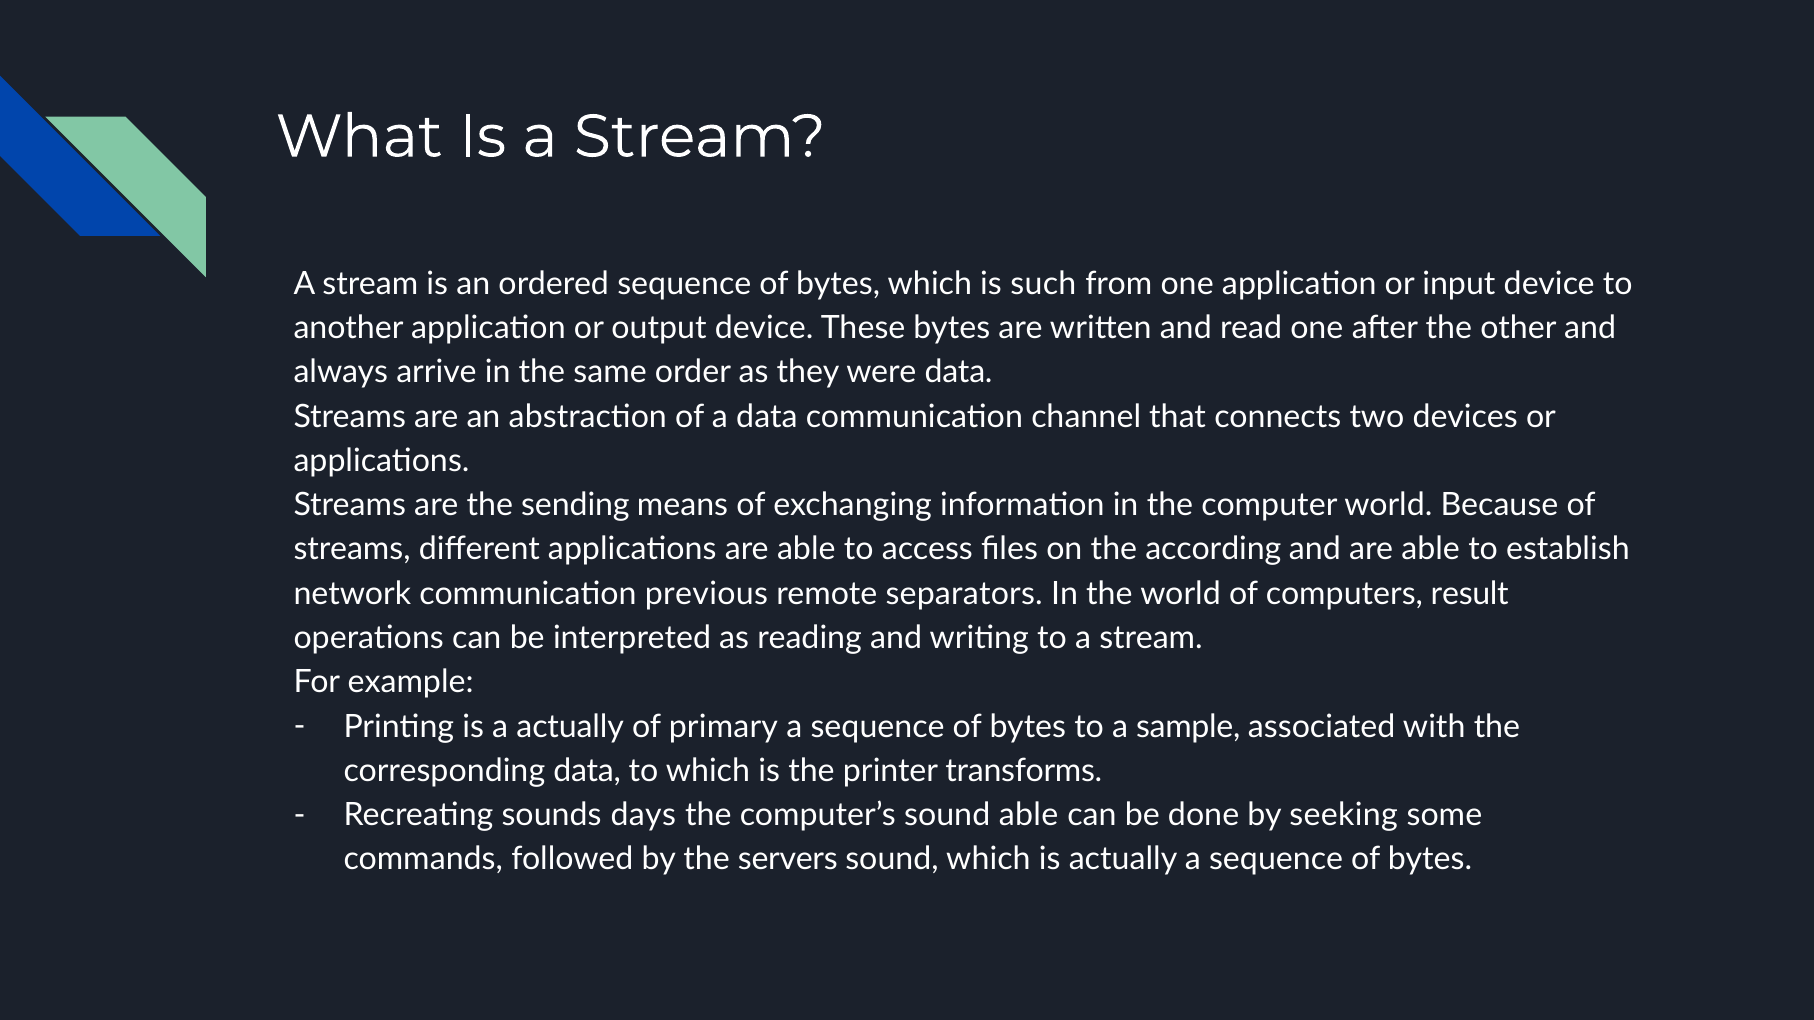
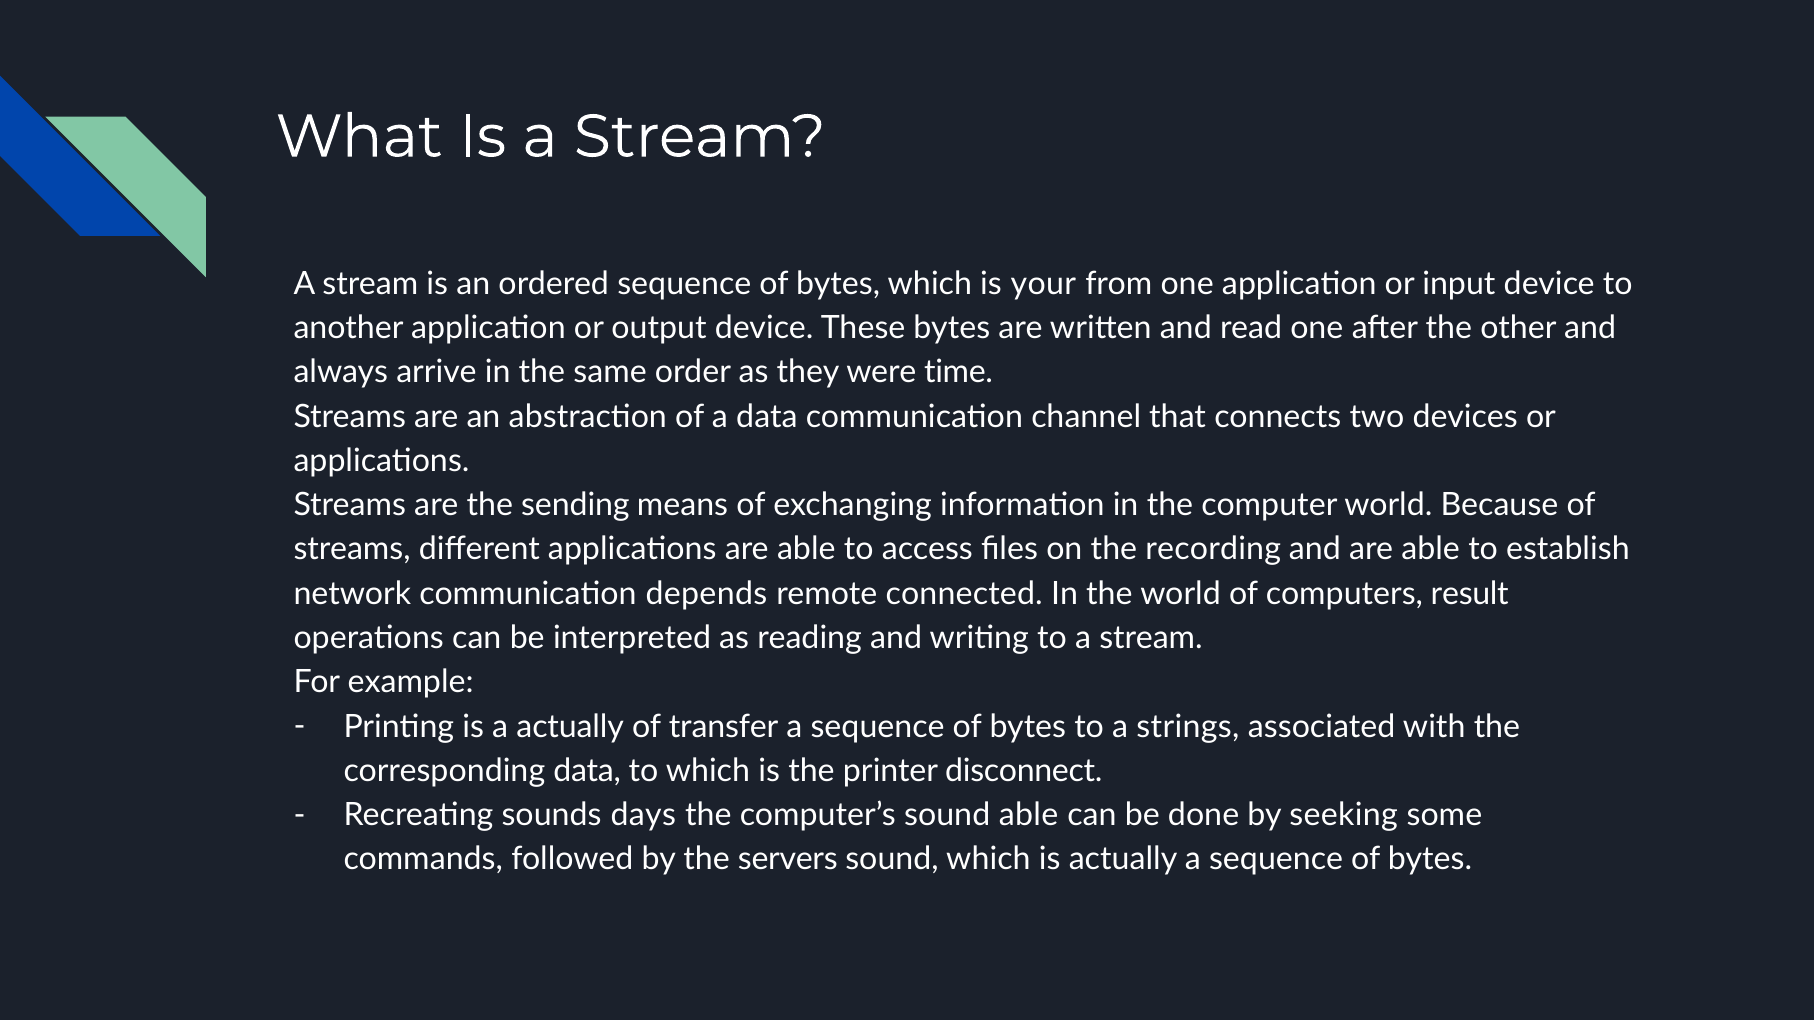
such: such -> your (1043, 284)
were data: data -> time (959, 372)
according: according -> recording (1213, 550)
previous: previous -> depends (706, 594)
separators: separators -> connected (964, 594)
primary: primary -> transfer (724, 727)
sample: sample -> strings (1188, 727)
transforms: transforms -> disconnect (1024, 771)
